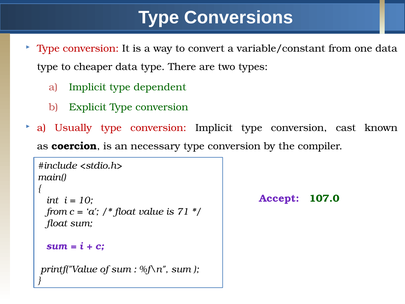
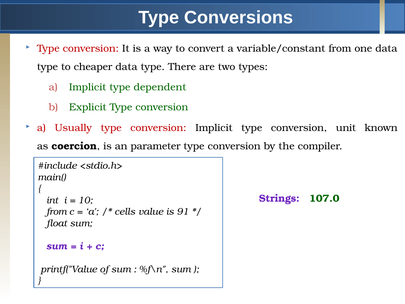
cast: cast -> unit (346, 128)
necessary: necessary -> parameter (156, 146)
Accept: Accept -> Strings (279, 198)
float: float -> cells (125, 212)
71: 71 -> 91 (183, 212)
